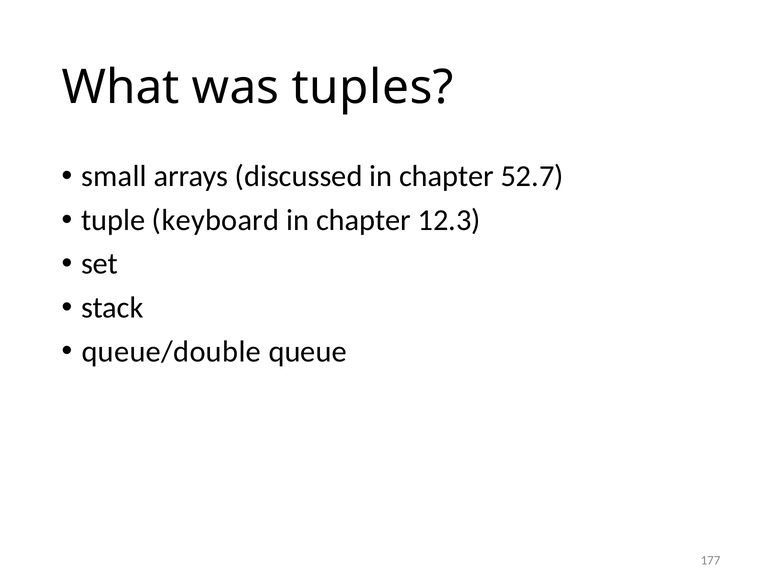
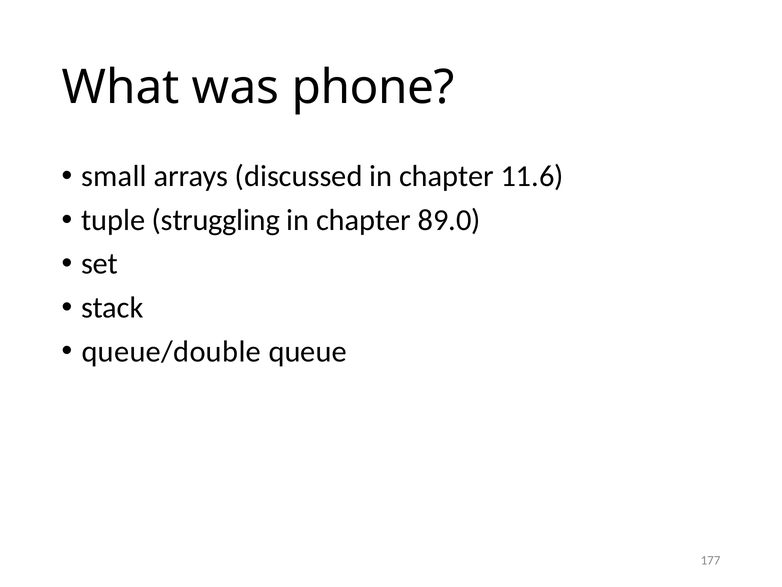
tuples: tuples -> phone (373, 88)
52.7: 52.7 -> 11.6 (532, 176)
keyboard: keyboard -> struggling (216, 220)
12.3: 12.3 -> 89.0 (449, 220)
